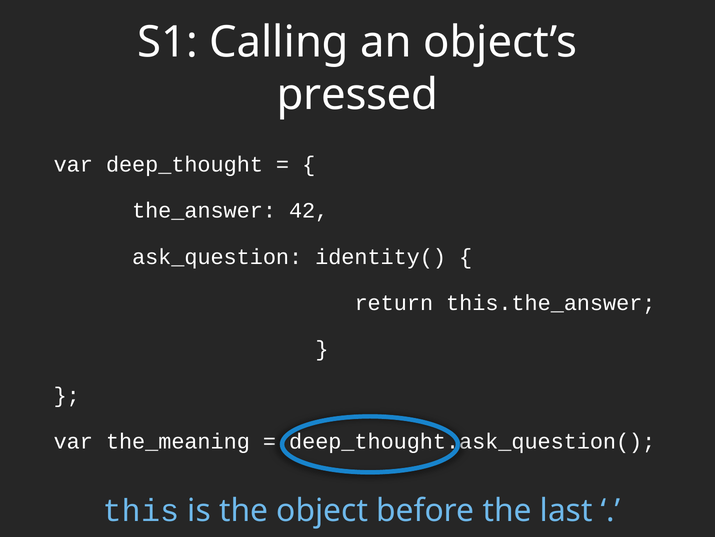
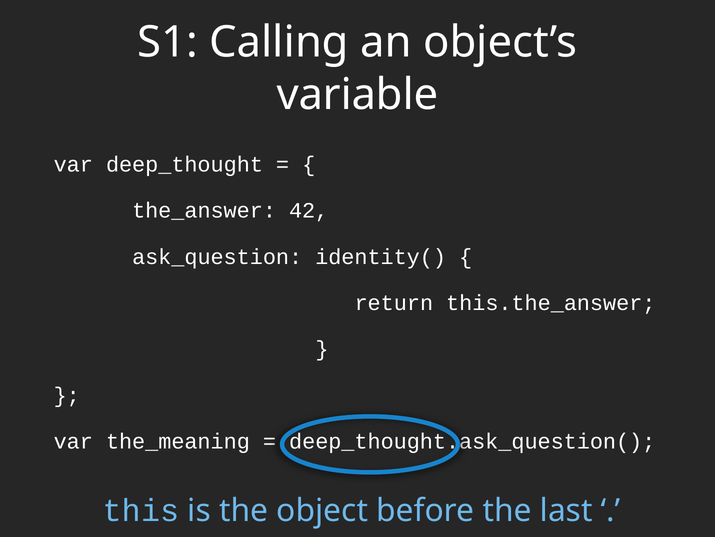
pressed: pressed -> variable (357, 95)
